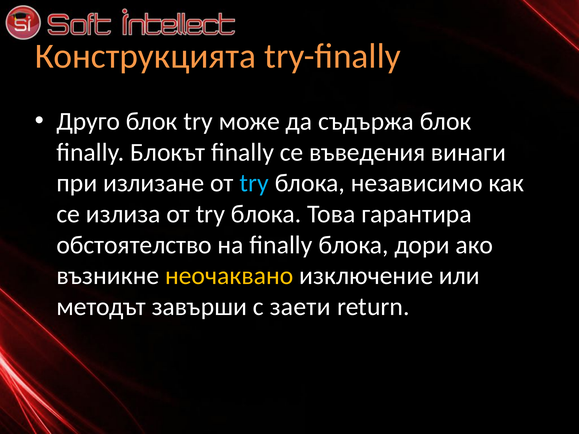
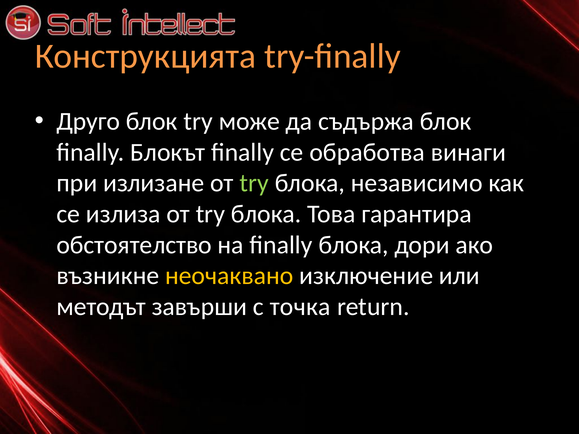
въведения: въведения -> обработва (367, 152)
try colour: light blue -> light green (254, 183)
заети: заети -> точка (300, 307)
